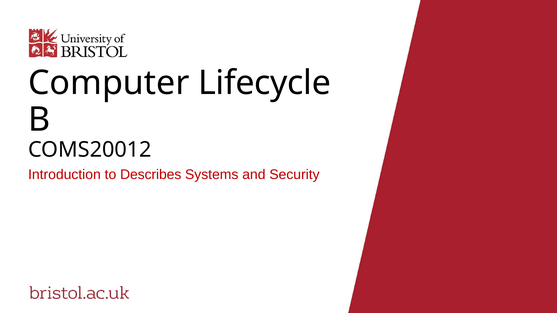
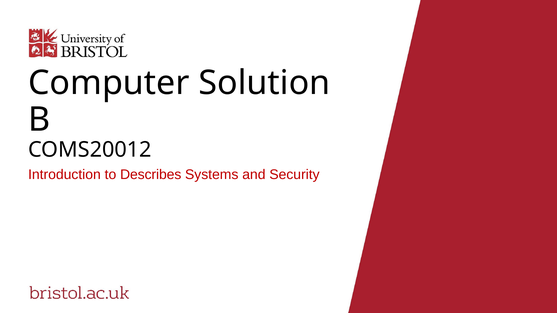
Lifecycle: Lifecycle -> Solution (264, 83)
